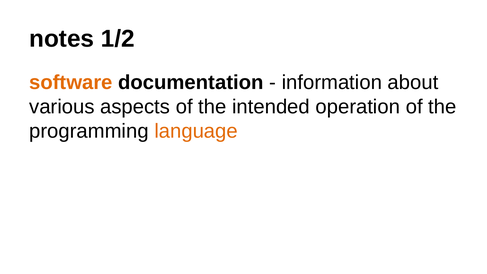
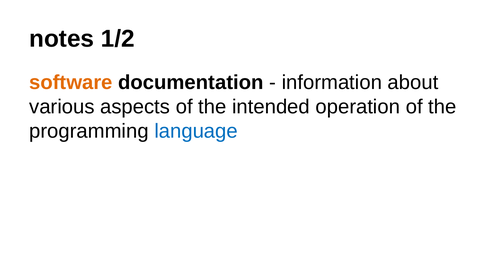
language colour: orange -> blue (196, 131)
